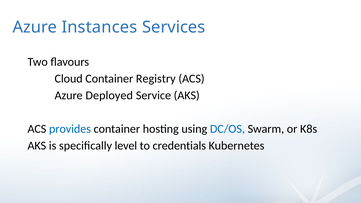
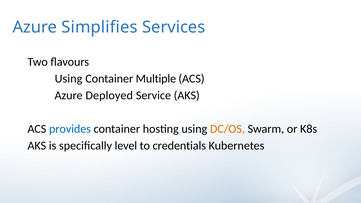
Instances: Instances -> Simplifies (99, 27)
Cloud: Cloud -> Using (69, 79)
Registry: Registry -> Multiple (156, 79)
DC/OS colour: blue -> orange (227, 129)
